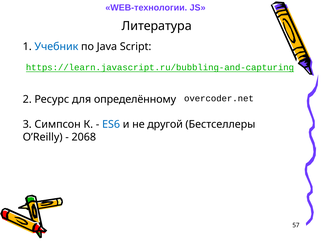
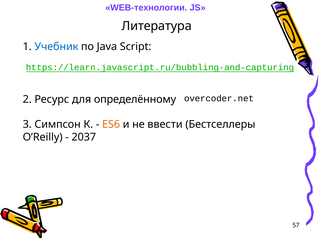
ES6 colour: blue -> orange (111, 124)
другой: другой -> ввести (165, 124)
2068: 2068 -> 2037 (84, 137)
